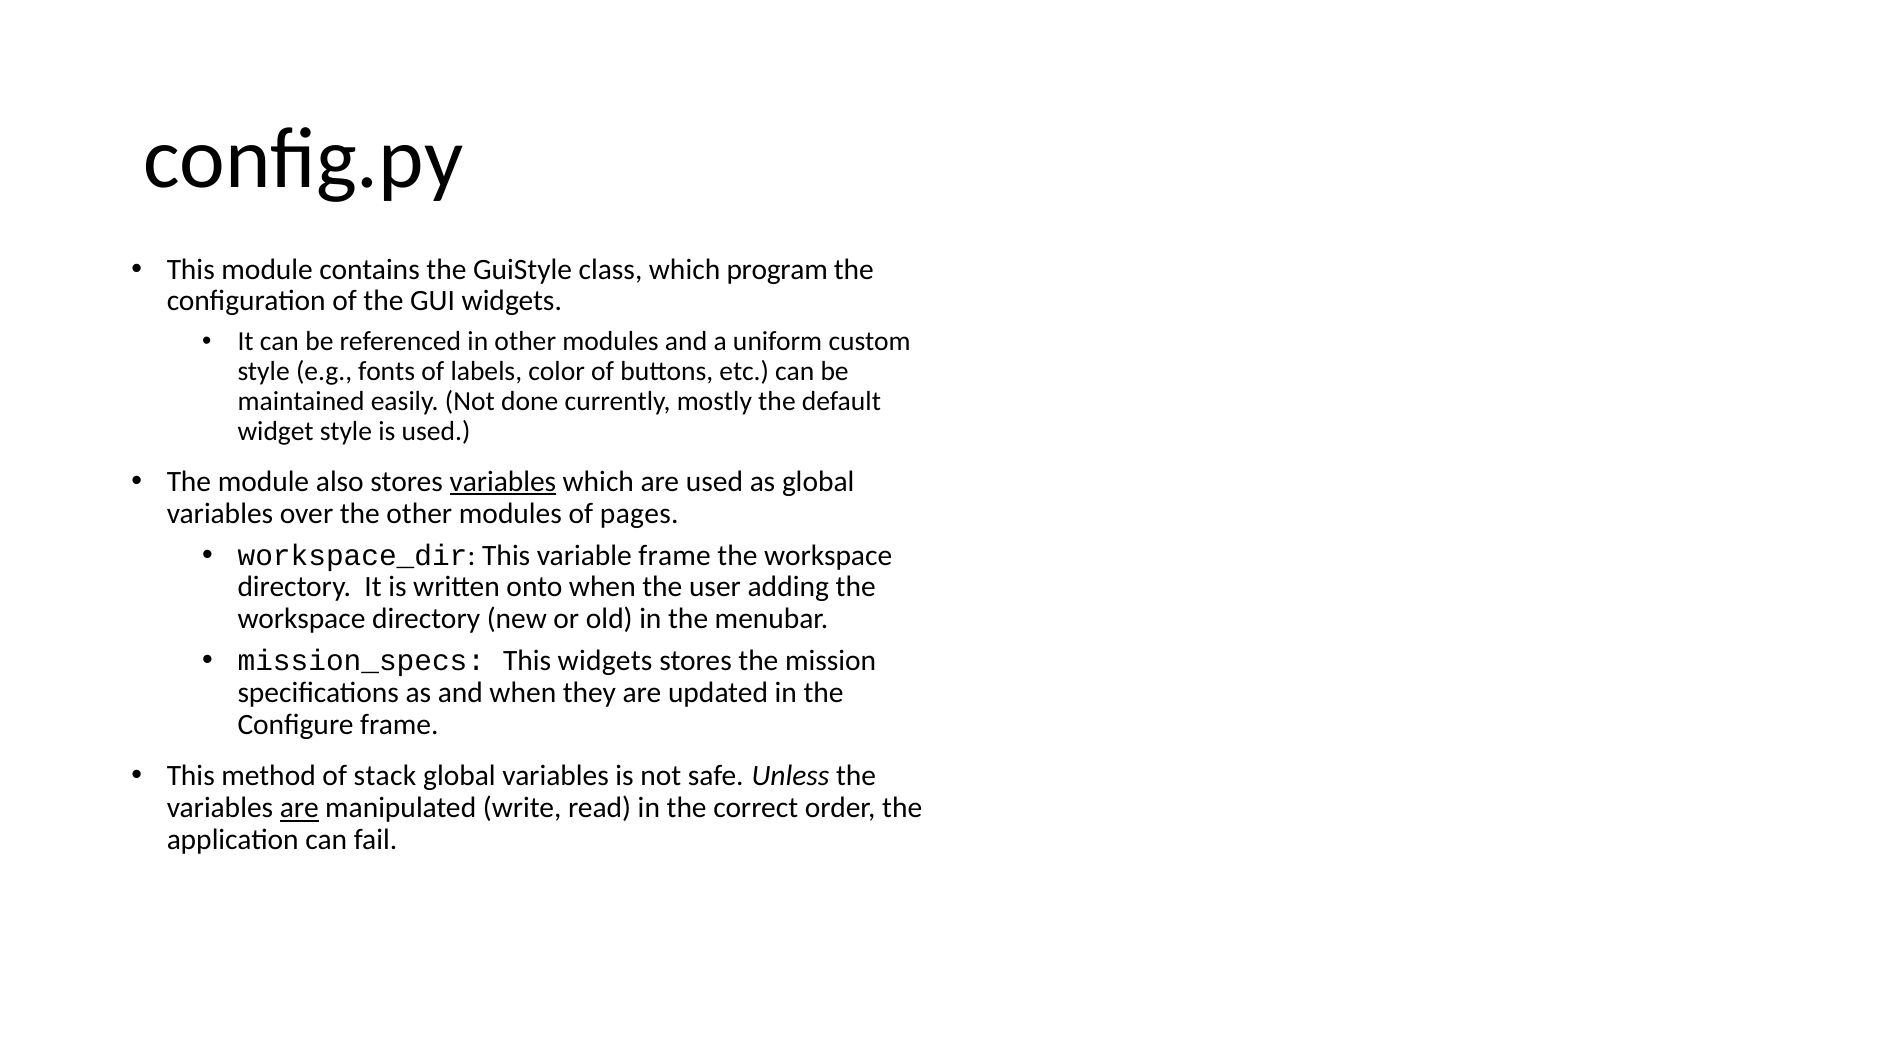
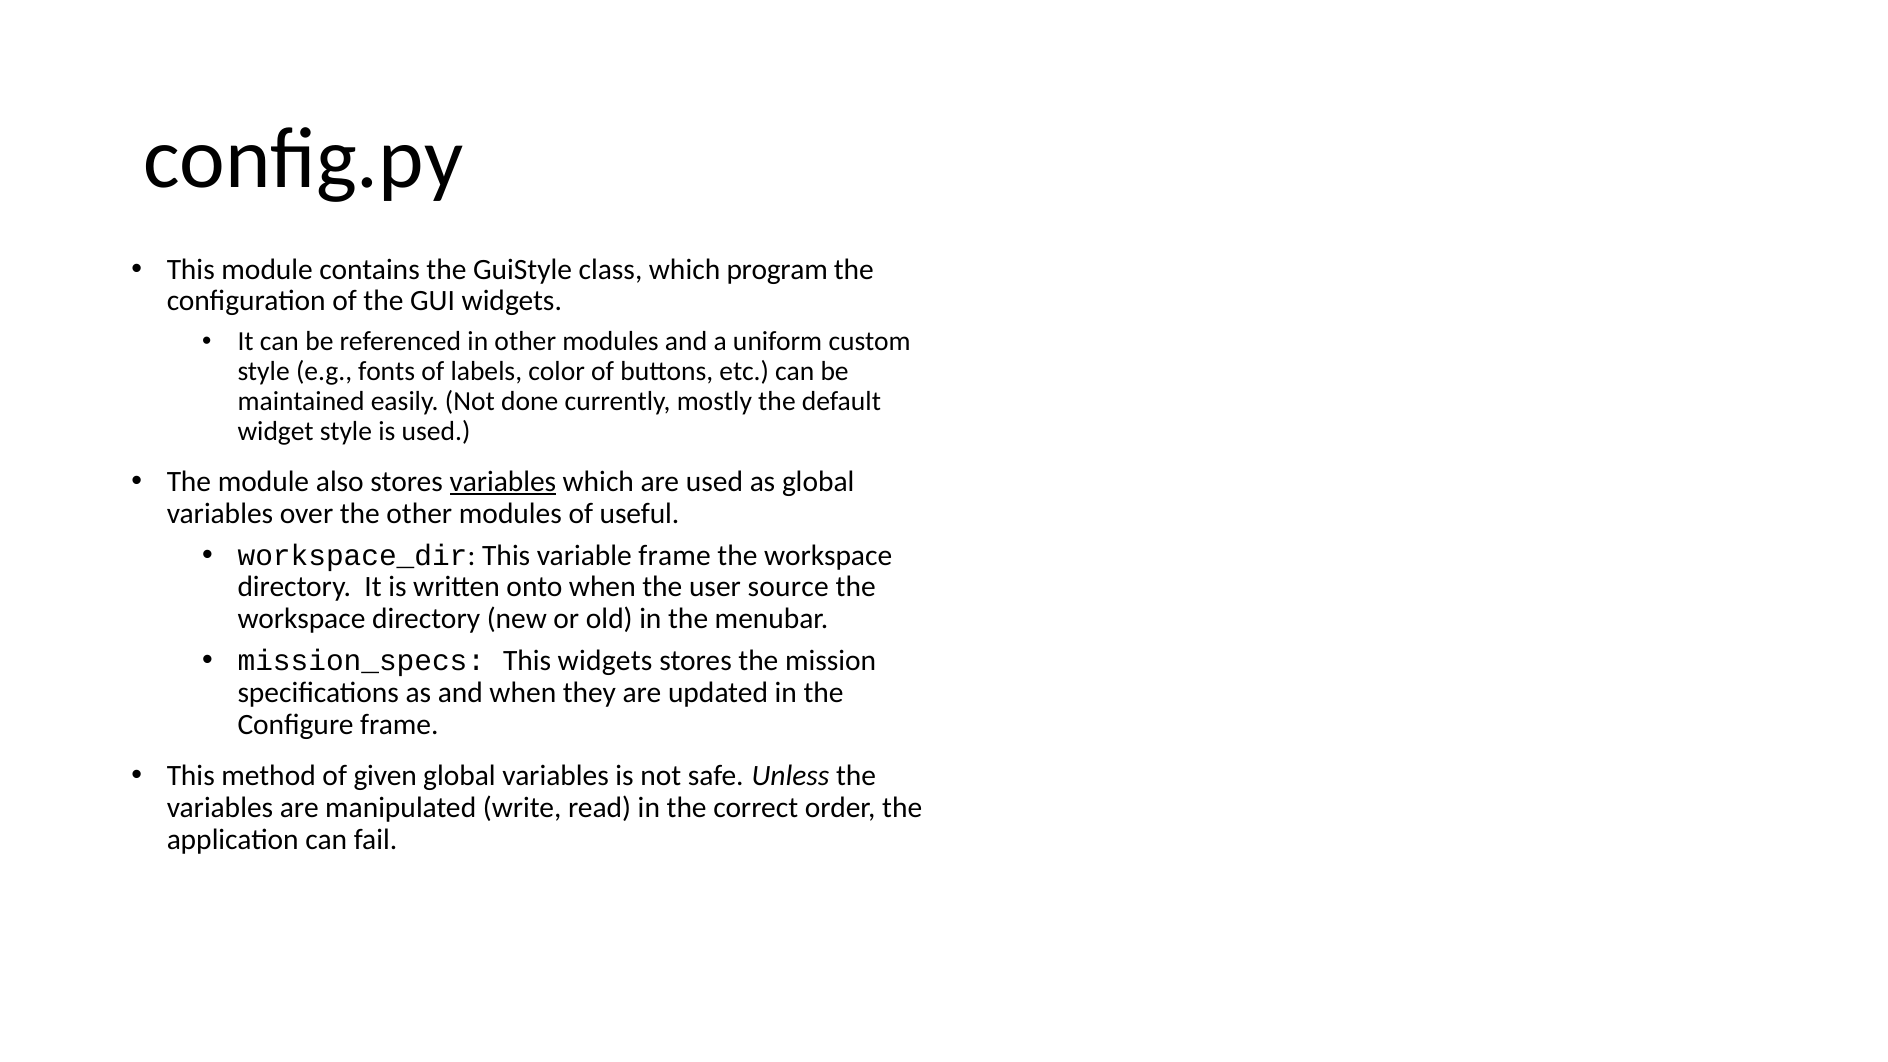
pages: pages -> useful (639, 514)
adding: adding -> source (788, 587)
stack: stack -> given (385, 776)
are underline: present -> none (299, 808)
